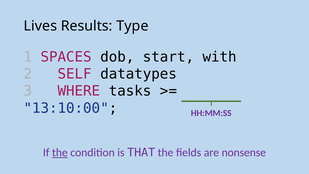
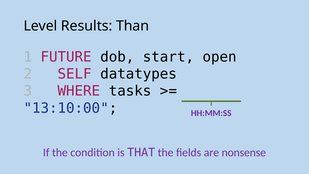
Lives: Lives -> Level (40, 26)
Type: Type -> Than (133, 26)
SPACES: SPACES -> FUTURE (66, 57)
with: with -> open (220, 57)
the underline: present -> none (60, 152)
